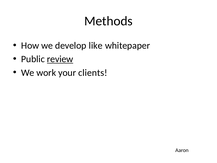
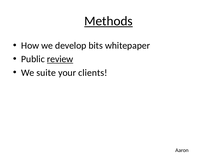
Methods underline: none -> present (108, 21)
like: like -> bits (96, 46)
work: work -> suite (46, 73)
